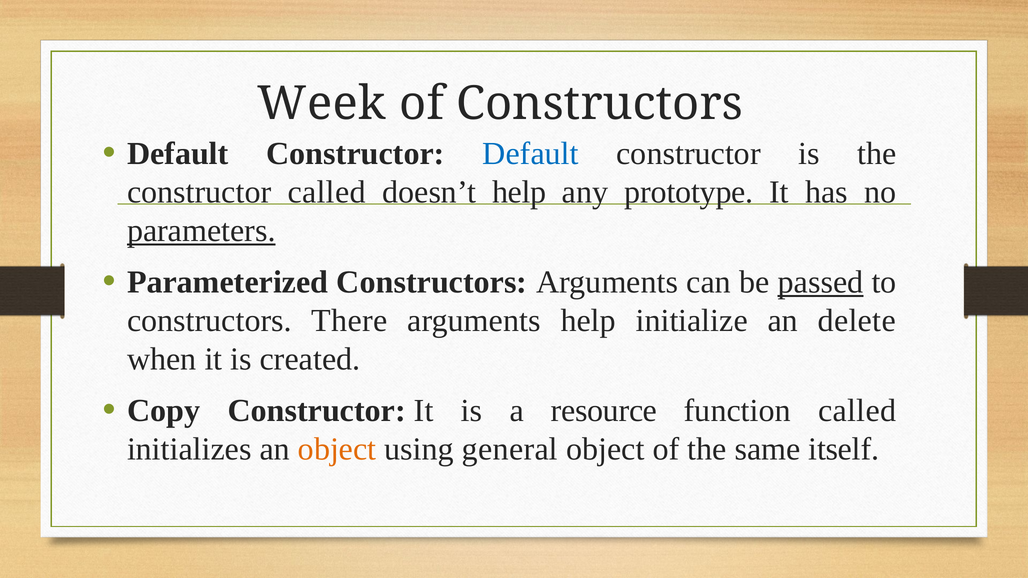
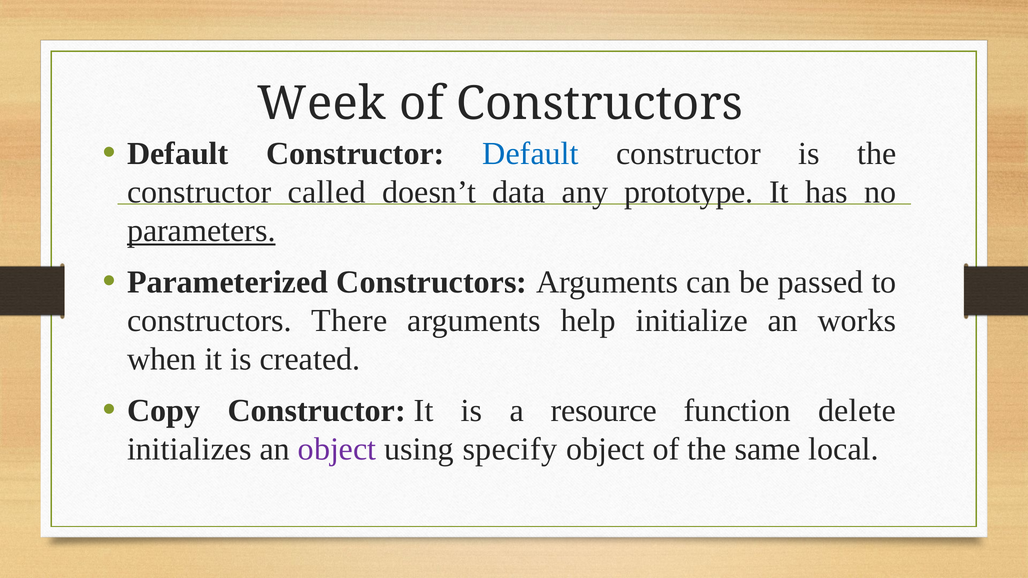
doesn’t help: help -> data (519, 192)
passed underline: present -> none (821, 282)
delete: delete -> works (857, 321)
function called: called -> delete (857, 411)
object colour: orange -> purple (337, 449)
general: general -> specify (510, 449)
itself: itself -> local (844, 449)
